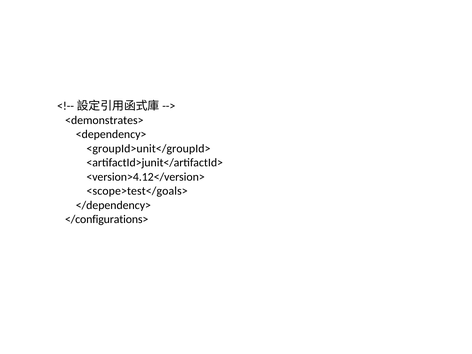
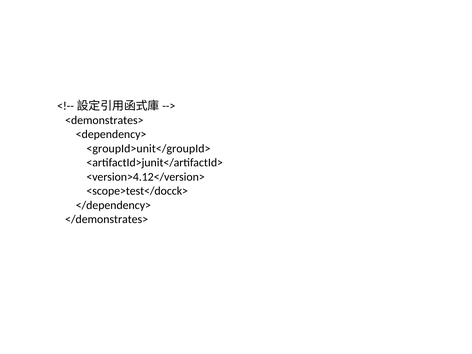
<scope>test</goals>: <scope>test</goals> -> <scope>test</docck> (137, 191)
</configurations>: </configurations> -> </demonstrates> (107, 219)
